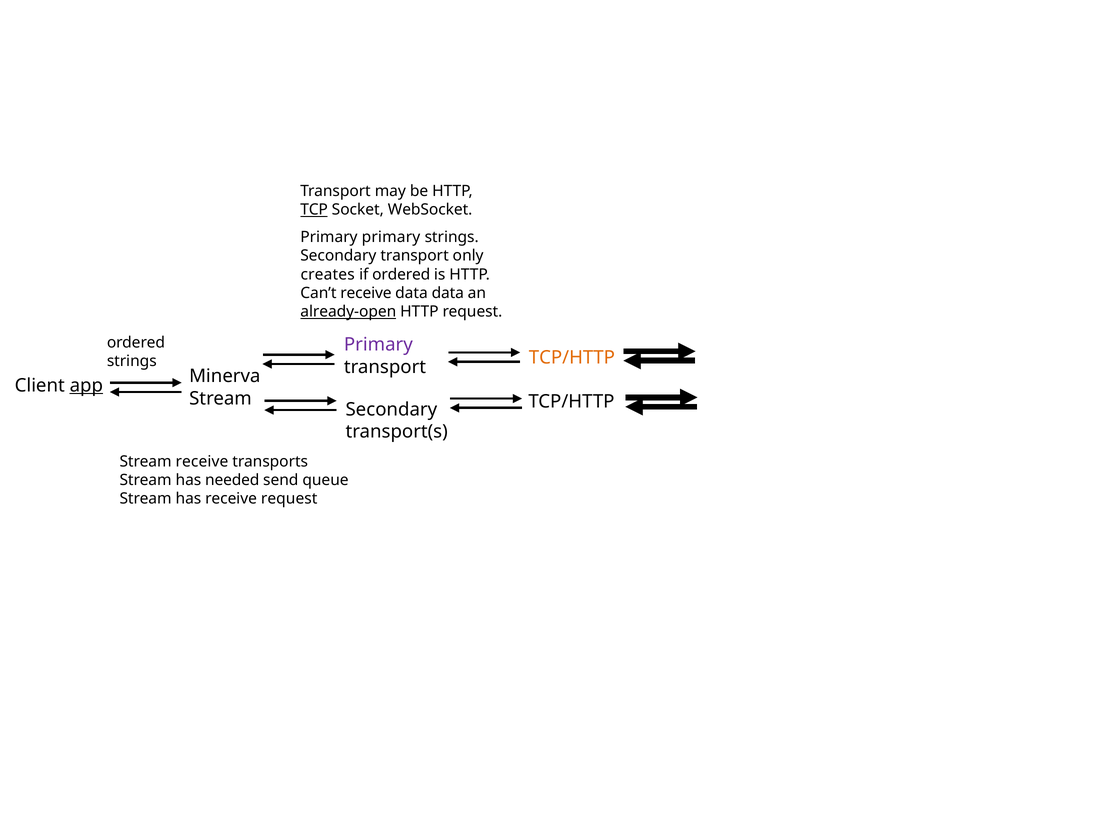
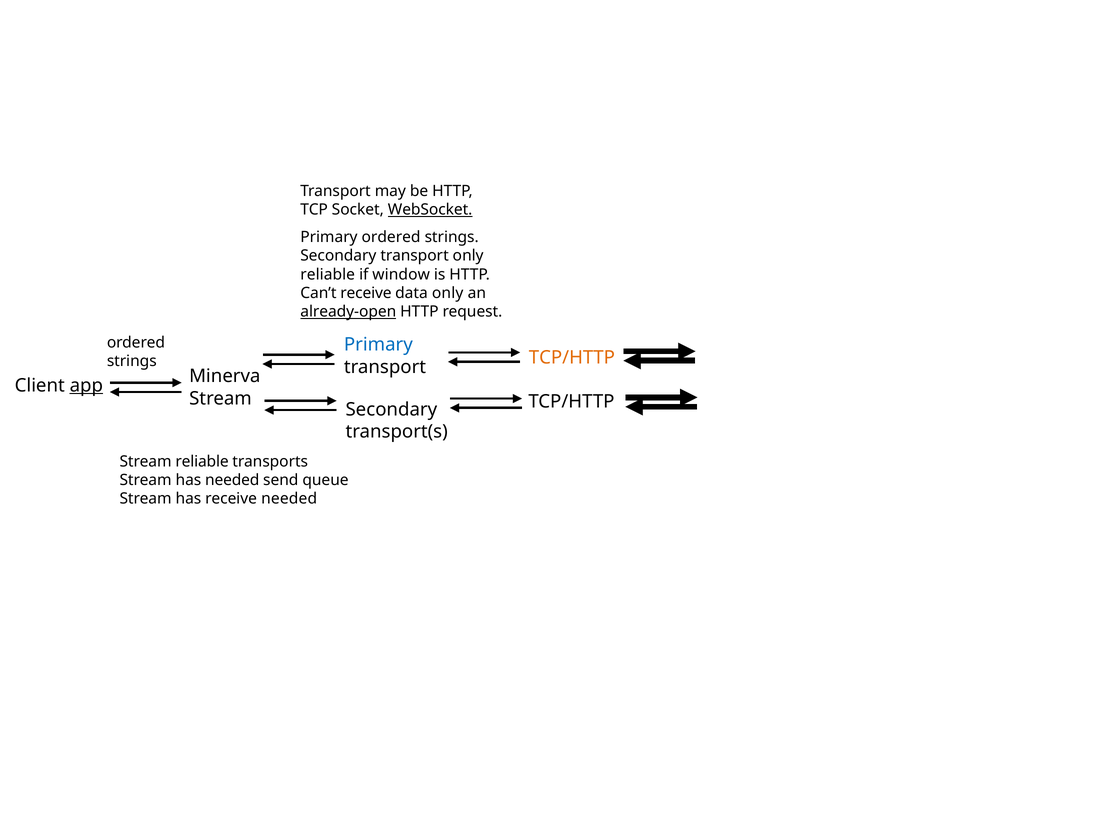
TCP underline: present -> none (314, 210)
WebSocket underline: none -> present (430, 210)
Primary primary: primary -> ordered (391, 237)
creates: creates -> reliable (328, 274)
if ordered: ordered -> window (401, 274)
data data: data -> only (448, 293)
Primary colour: purple -> blue (378, 345)
Stream receive: receive -> reliable (202, 461)
receive request: request -> needed (289, 499)
